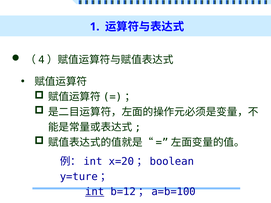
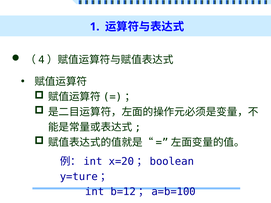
int underline: present -> none (95, 192)
